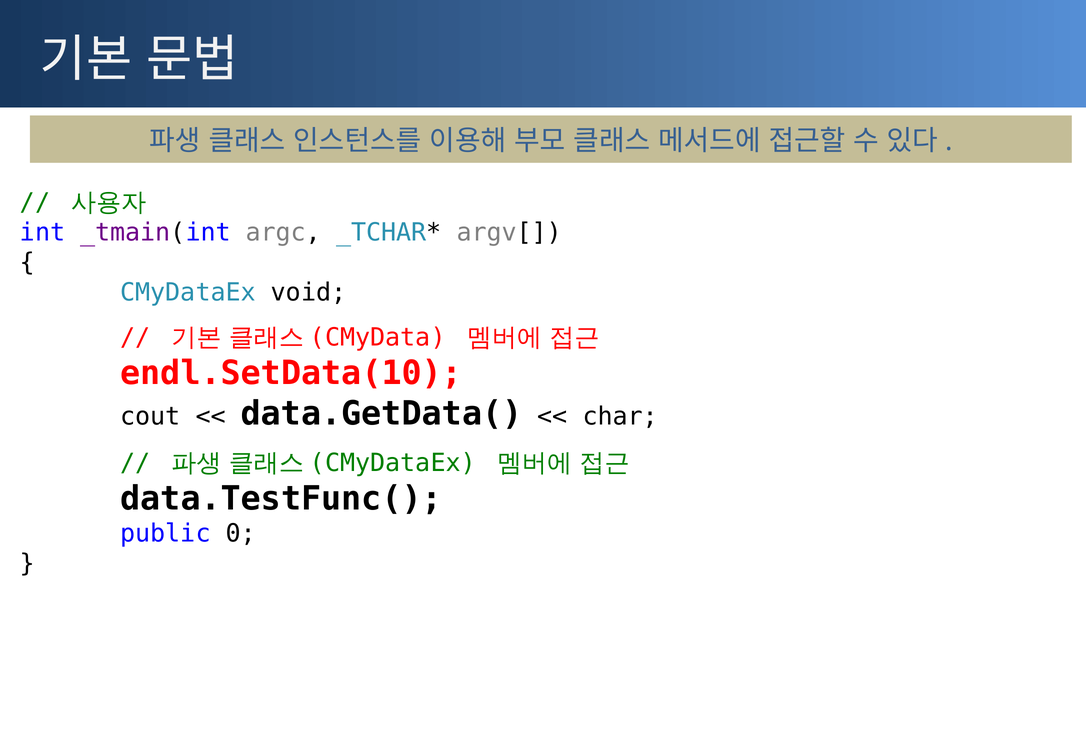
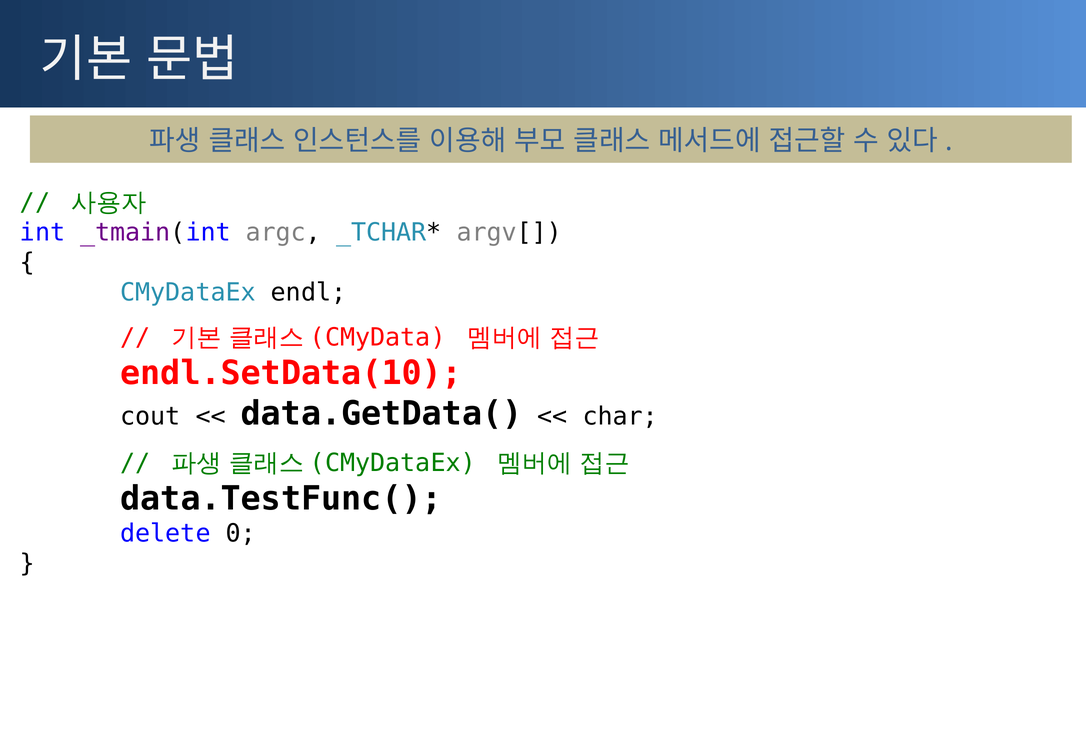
void: void -> endl (309, 292)
public: public -> delete (165, 533)
